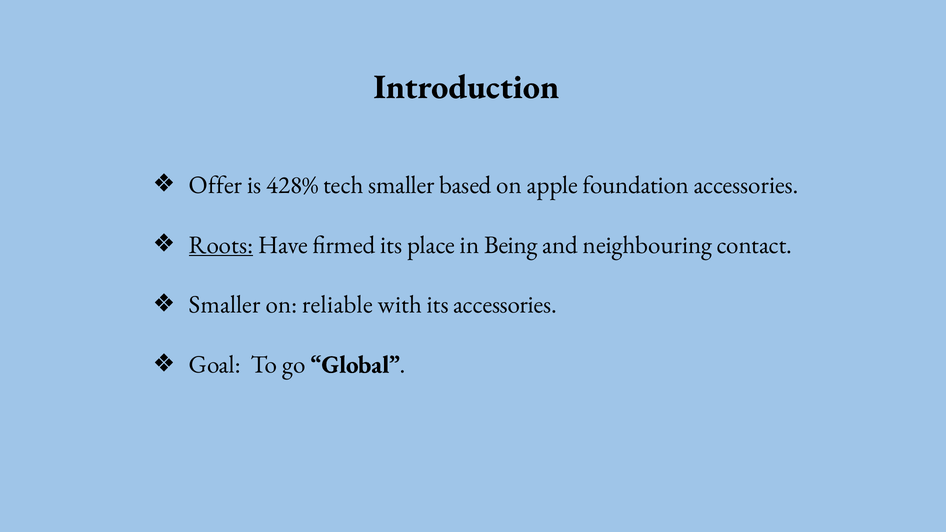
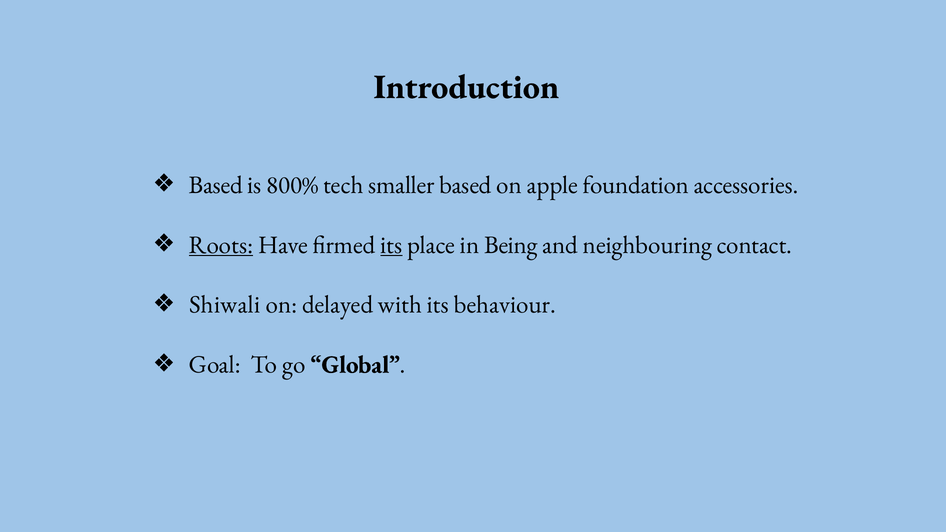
Offer: Offer -> Based (216, 185)
428%: 428% -> 800% (292, 185)
its underline: none -> present (391, 245)
Smaller: Smaller -> Shiwali (225, 305)
reliable: reliable -> delayed (338, 305)
its accessories: accessories -> behaviour (505, 305)
